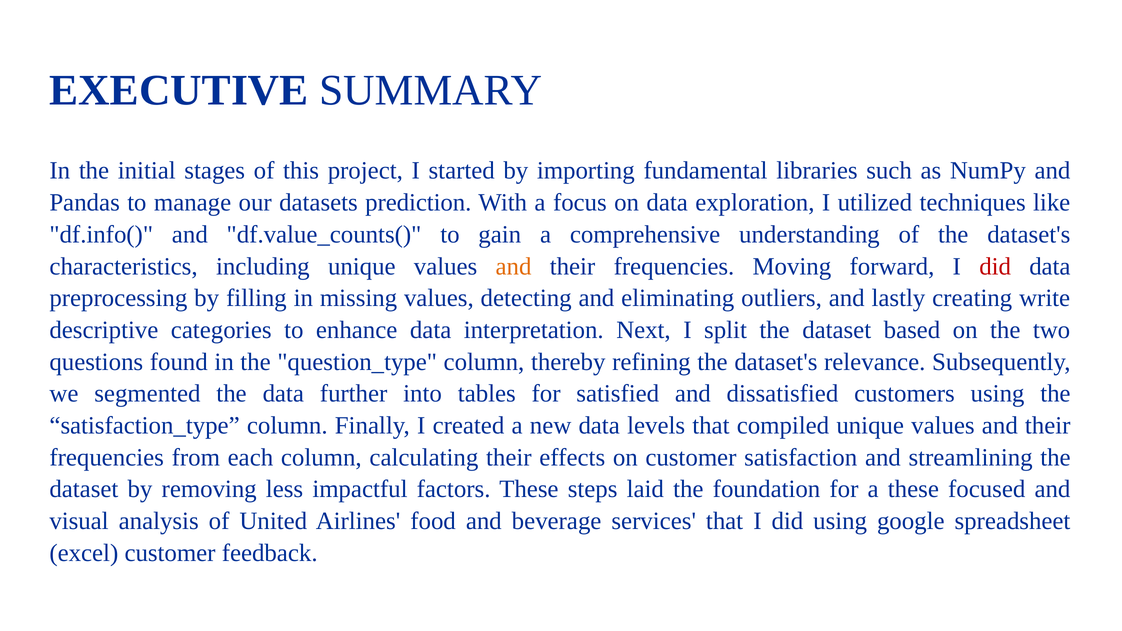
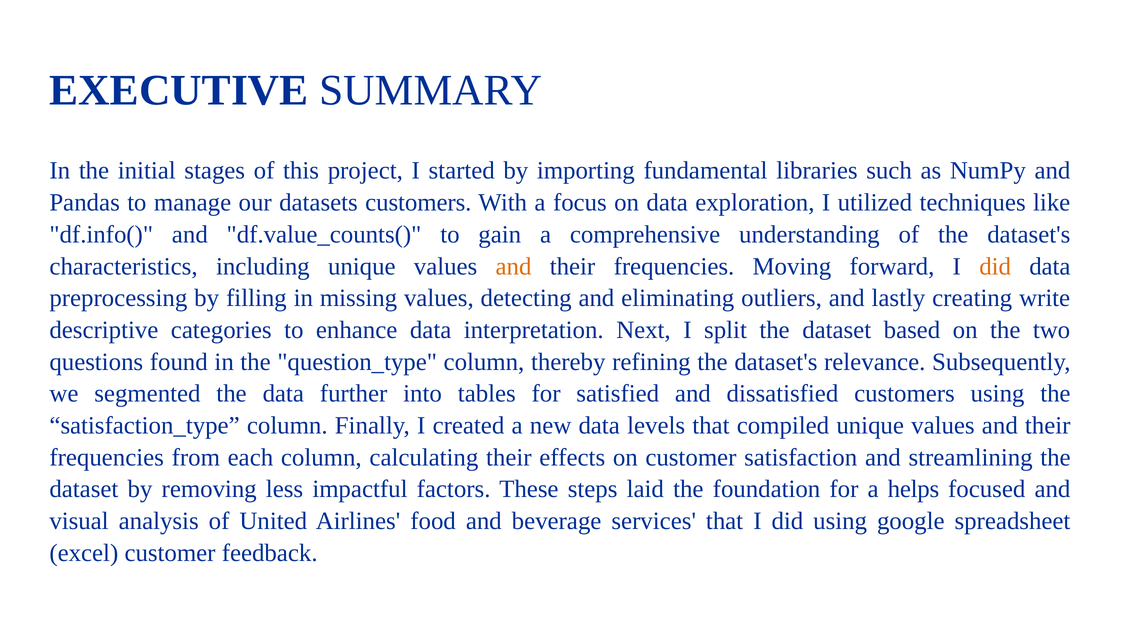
datasets prediction: prediction -> customers (418, 203)
did colour: red -> orange (995, 266)
a these: these -> helps (913, 489)
